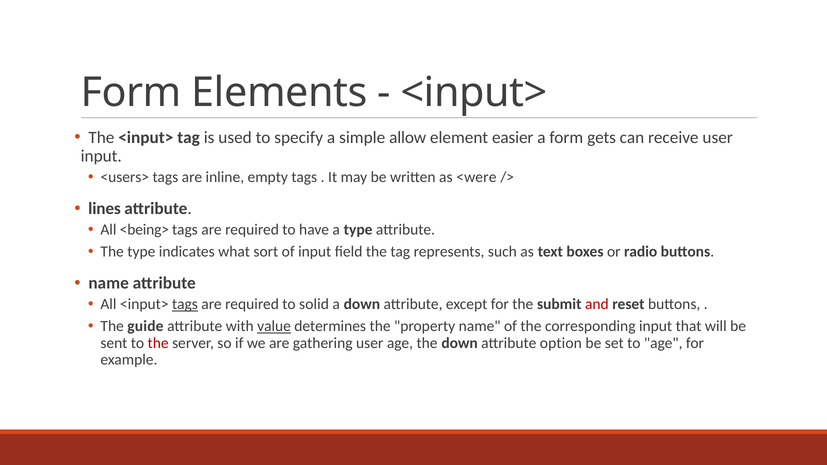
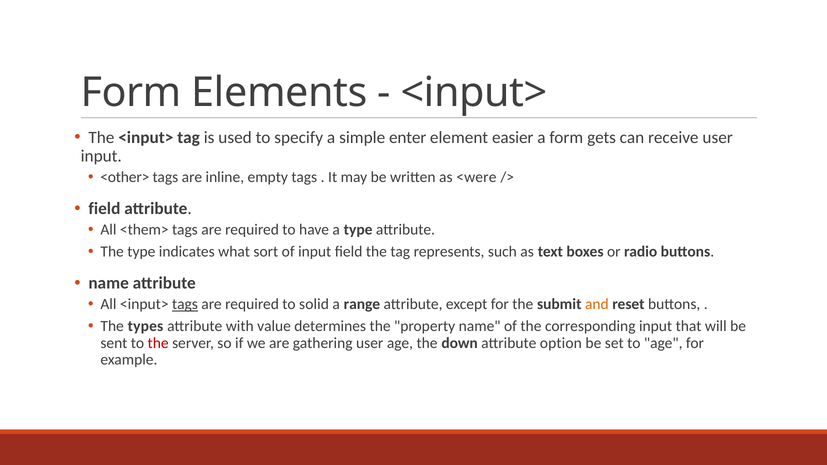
allow: allow -> enter (408, 138)
<users>: <users> -> <other> (125, 177)
lines: lines -> field (104, 209)
<being>: <being> -> <them> (144, 230)
a down: down -> range (362, 304)
and colour: red -> orange (597, 304)
guide: guide -> types (145, 326)
value underline: present -> none (274, 326)
